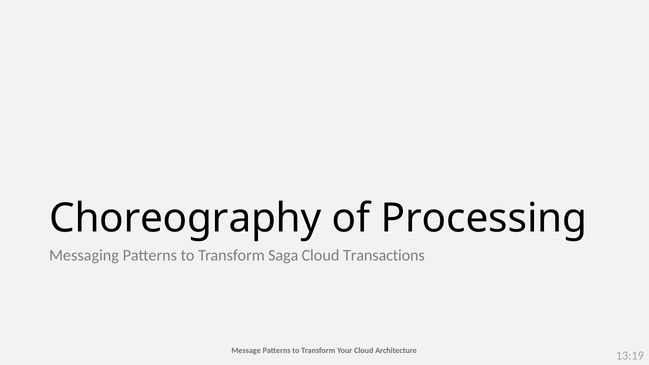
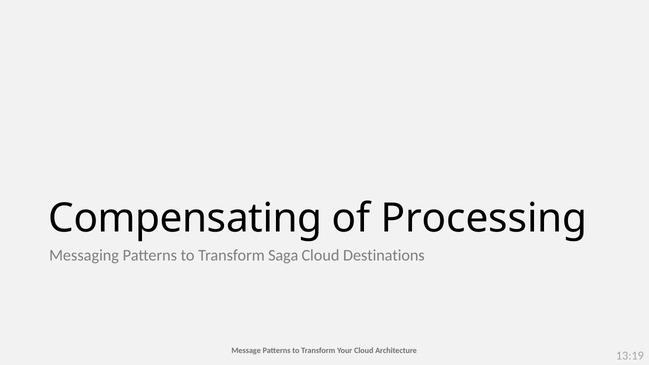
Choreography: Choreography -> Compensating (185, 218)
Transactions: Transactions -> Destinations (384, 255)
